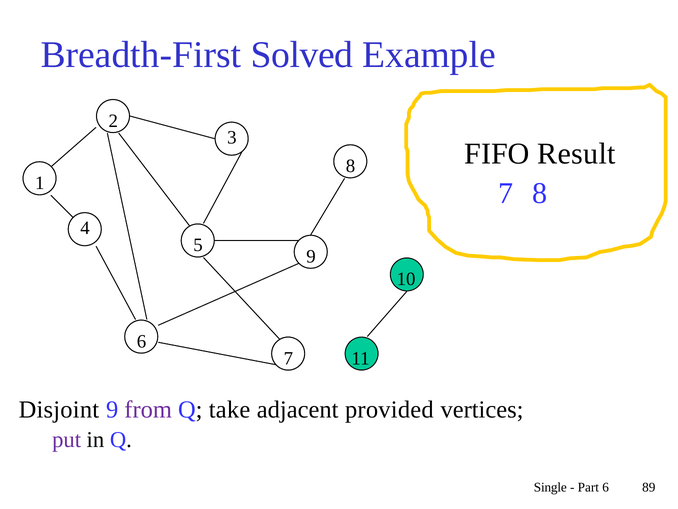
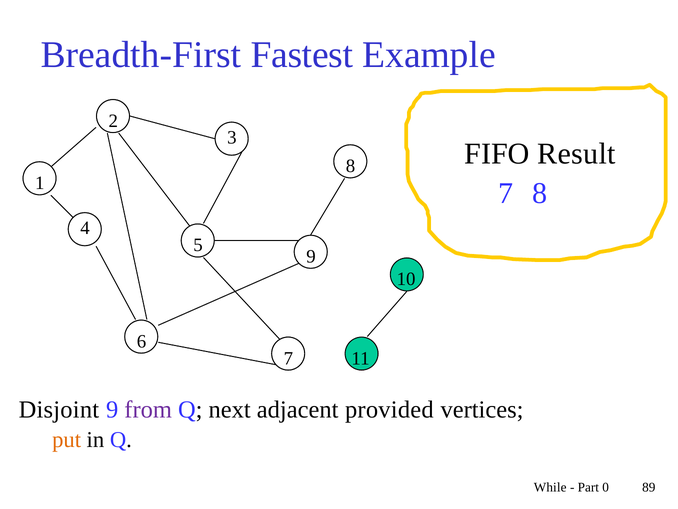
Solved: Solved -> Fastest (302, 55)
take: take -> next (230, 410)
put colour: purple -> orange (67, 439)
Single: Single -> While (550, 487)
Part 6: 6 -> 0 (606, 487)
